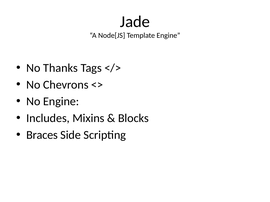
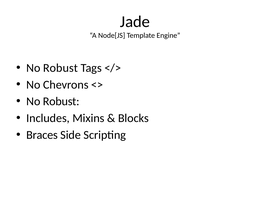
Thanks: Thanks -> Robust (60, 68)
Engine: Engine -> Robust (61, 102)
